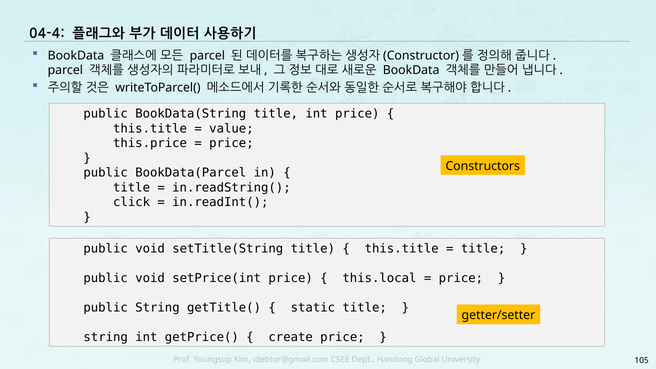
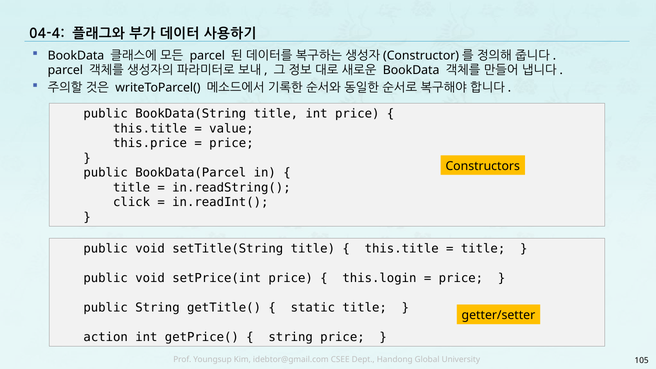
this.local: this.local -> this.login (379, 278)
string: string -> action (106, 337)
create: create -> string (291, 337)
